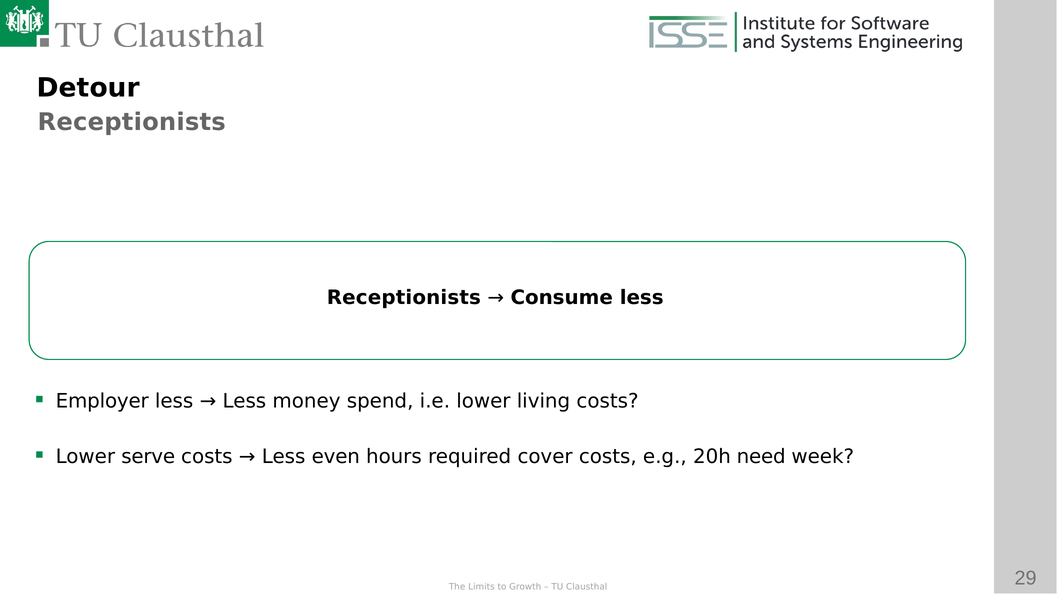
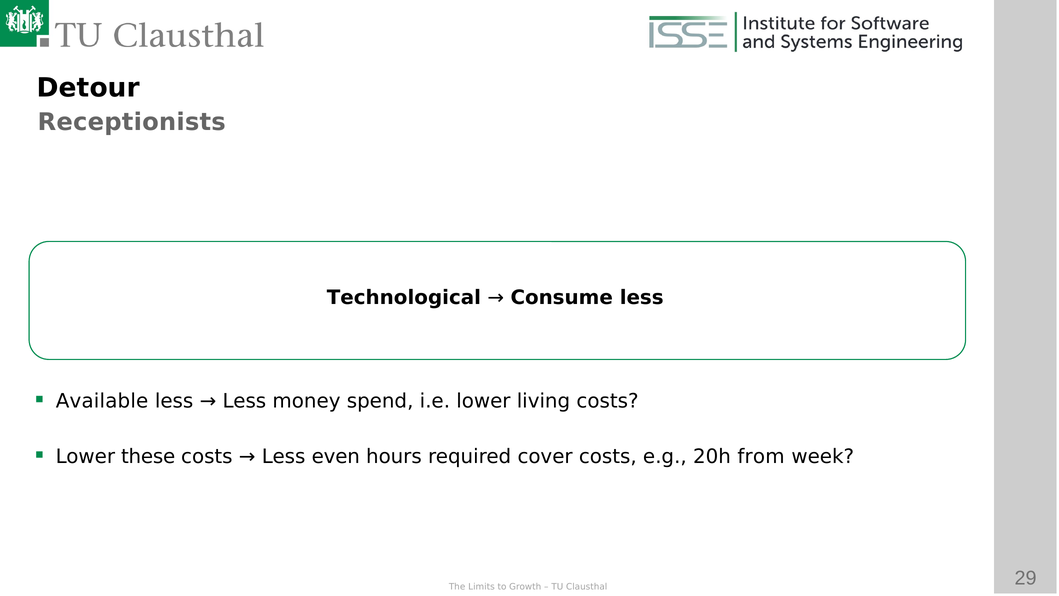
Receptionists: Receptionists -> Technological (404, 298)
Employer: Employer -> Available (102, 401)
serve: serve -> these (148, 456)
need: need -> from (761, 456)
